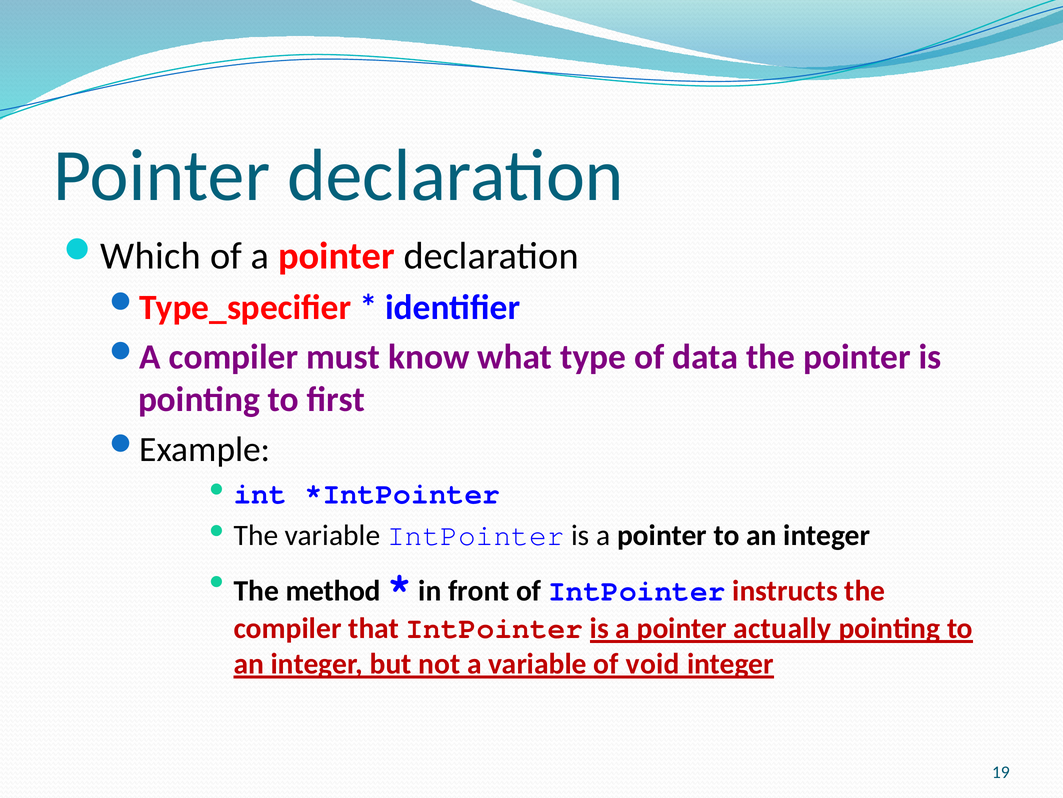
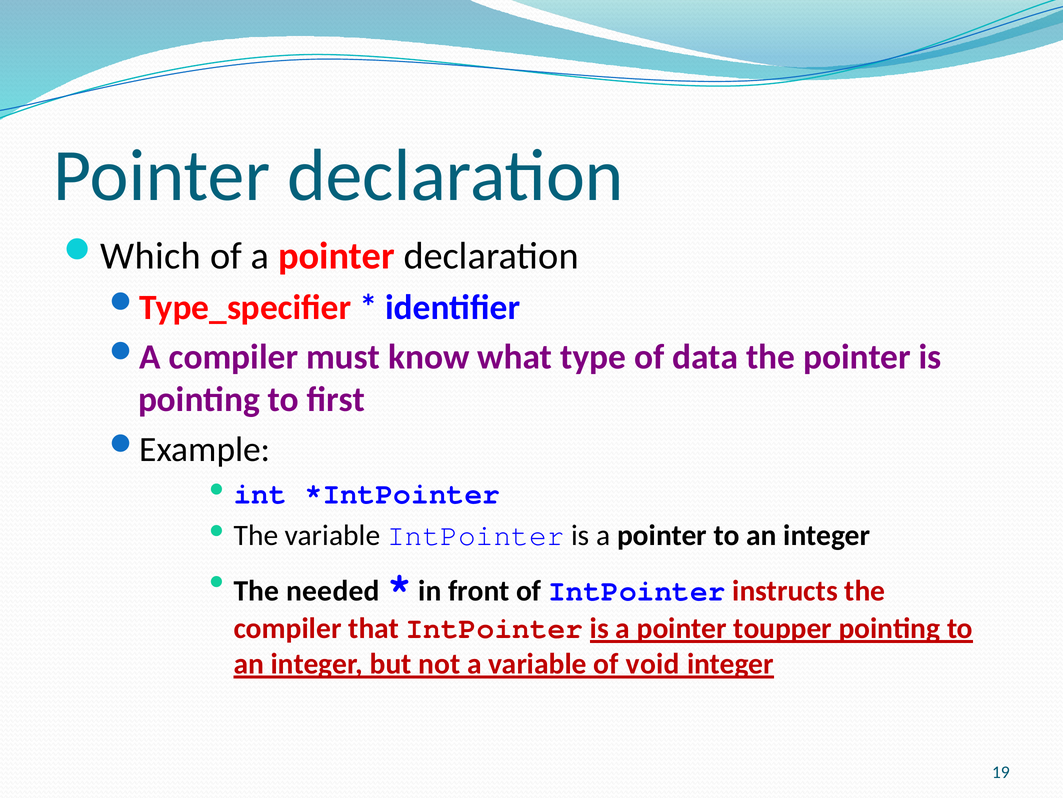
method: method -> needed (333, 590)
actually: actually -> toupper (783, 628)
